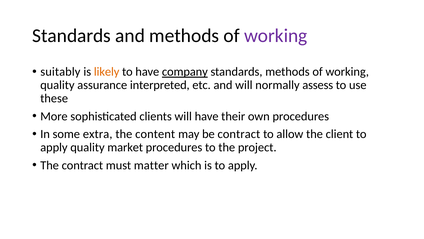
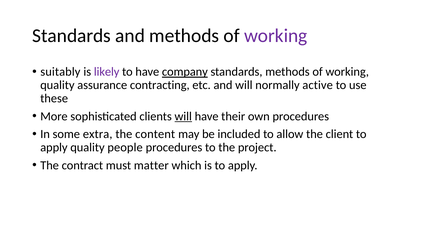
likely colour: orange -> purple (107, 72)
interpreted: interpreted -> contracting (160, 85)
assess: assess -> active (318, 85)
will underline: none -> present (183, 116)
be contract: contract -> included (239, 134)
market: market -> people (125, 147)
